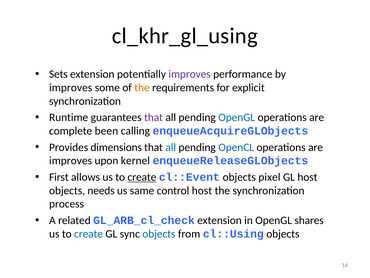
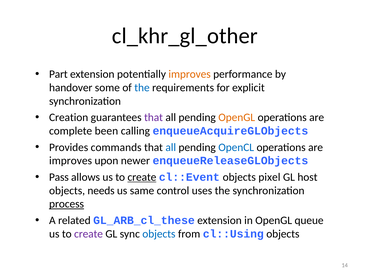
cl_khr_gl_using: cl_khr_gl_using -> cl_khr_gl_other (185, 36)
Sets: Sets -> Part (58, 74)
improves colour: purple -> orange (190, 74)
improves: improves -> handover (71, 87)
the colour: orange -> blue (142, 87)
Runtime: Runtime -> Creation (69, 117)
OpenGL colour: blue -> orange (237, 117)
dimensions: dimensions -> commands (116, 147)
kernel: kernel -> newer (135, 160)
First: First -> Pass (59, 177)
control host: host -> uses (202, 190)
process underline: none -> present (67, 204)
GL_ARB_cl_check: GL_ARB_cl_check -> GL_ARB_cl_these (144, 220)
shares: shares -> queue (309, 220)
create colour: blue -> purple (89, 233)
